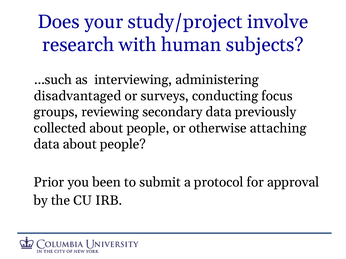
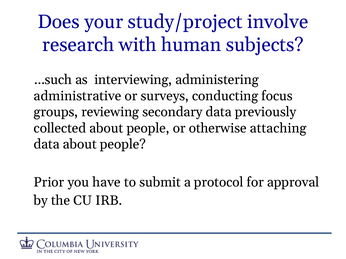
disadvantaged: disadvantaged -> administrative (78, 96)
been: been -> have (107, 183)
